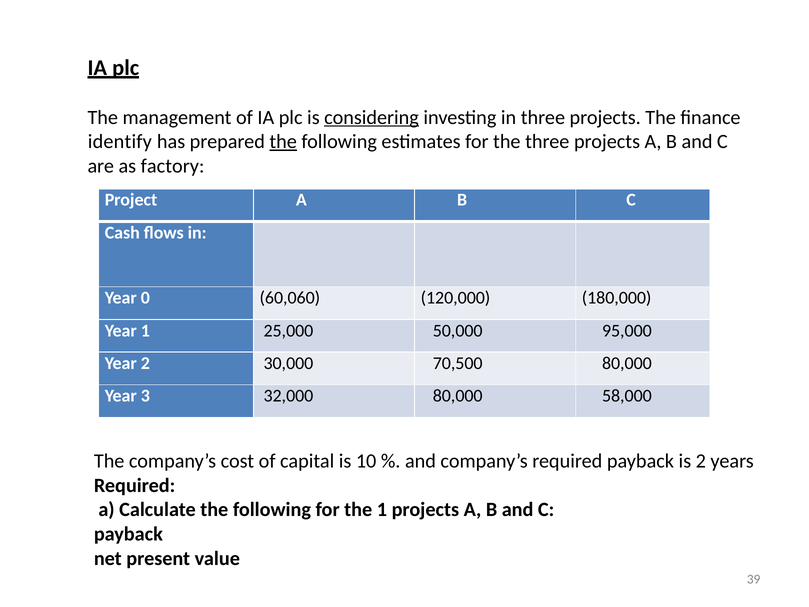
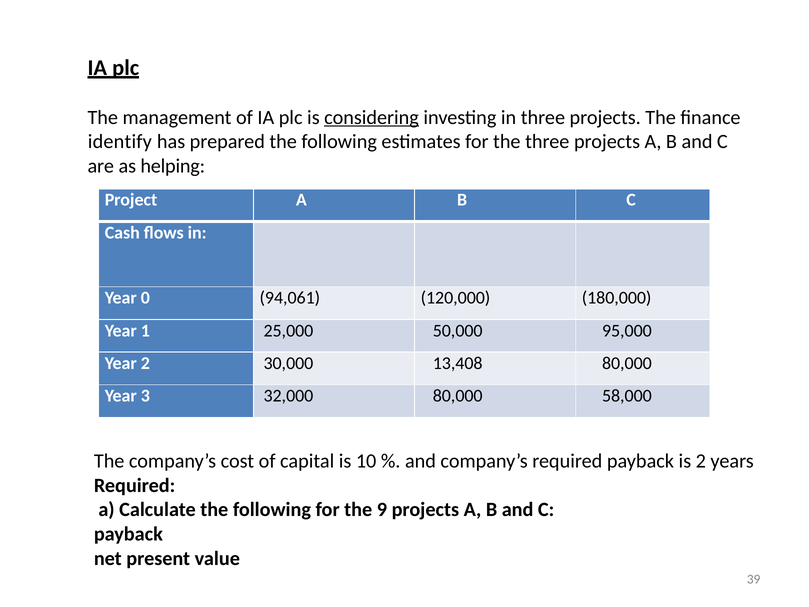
the underline: present -> none (283, 142)
factory: factory -> helping (173, 166)
60,060: 60,060 -> 94,061 (290, 298)
70,500: 70,500 -> 13,408 (458, 363)
the 1: 1 -> 9 (382, 510)
